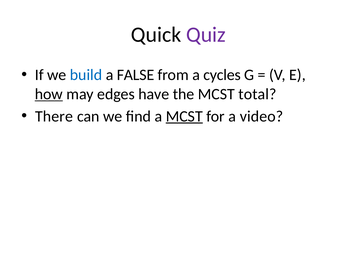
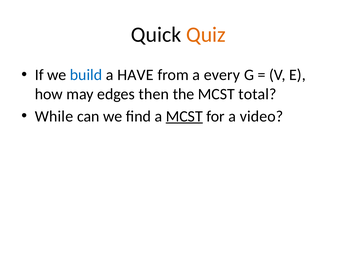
Quiz colour: purple -> orange (206, 35)
FALSE: FALSE -> HAVE (135, 75)
cycles: cycles -> every (222, 75)
how underline: present -> none (49, 94)
have: have -> then (154, 94)
There: There -> While (54, 116)
